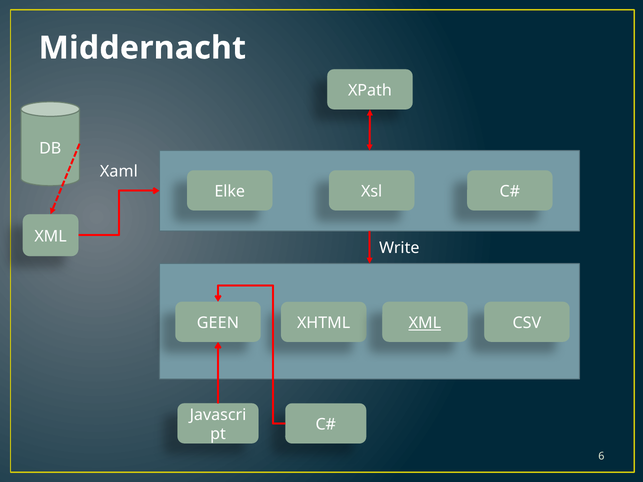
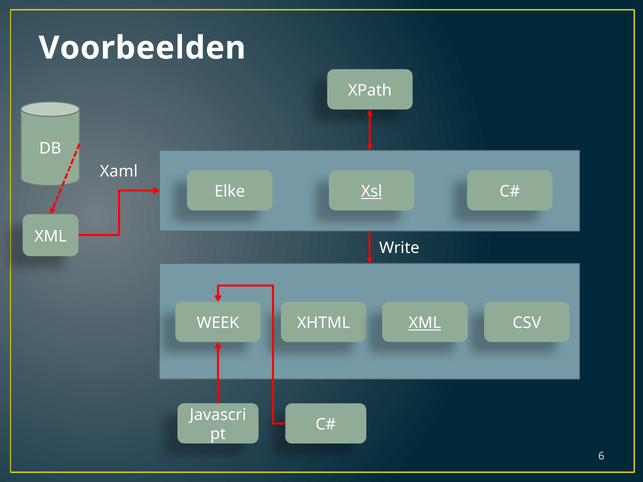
Middernacht: Middernacht -> Voorbeelden (142, 48)
Xsl underline: none -> present (372, 192)
GEEN: GEEN -> WEEK (218, 323)
